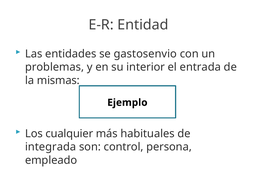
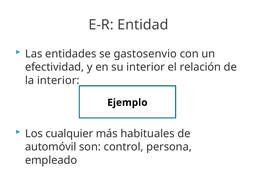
problemas: problemas -> efectividad (55, 67)
entrada: entrada -> relación (200, 67)
la mismas: mismas -> interior (58, 80)
integrada: integrada -> automóvil (51, 147)
